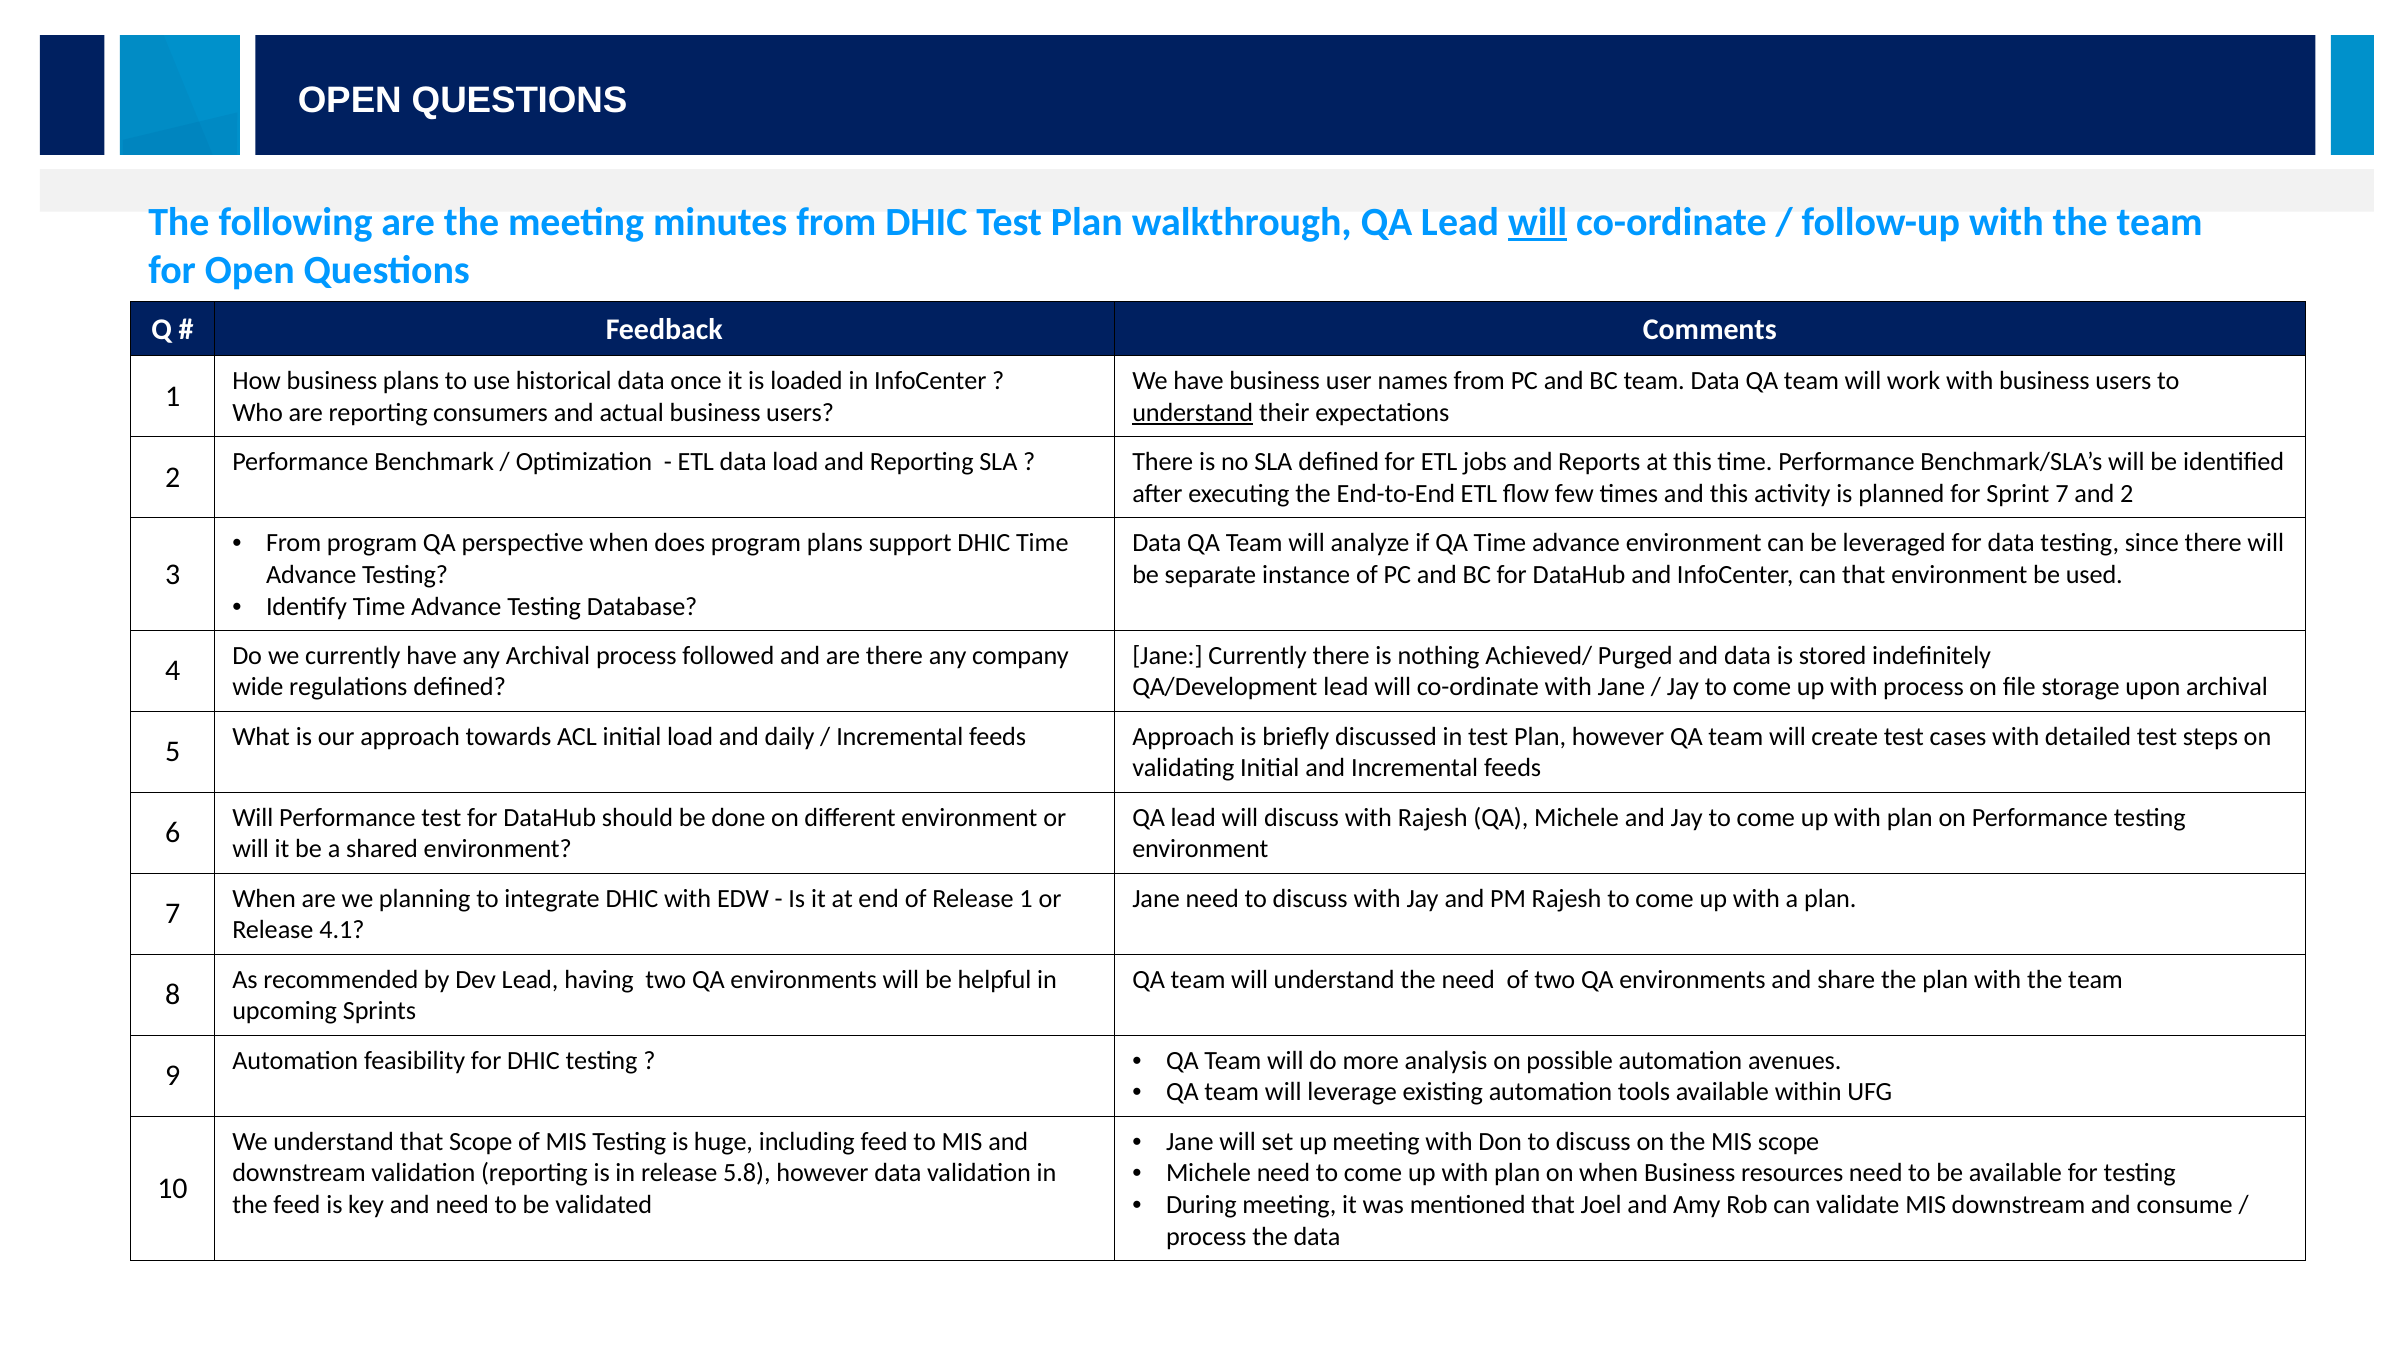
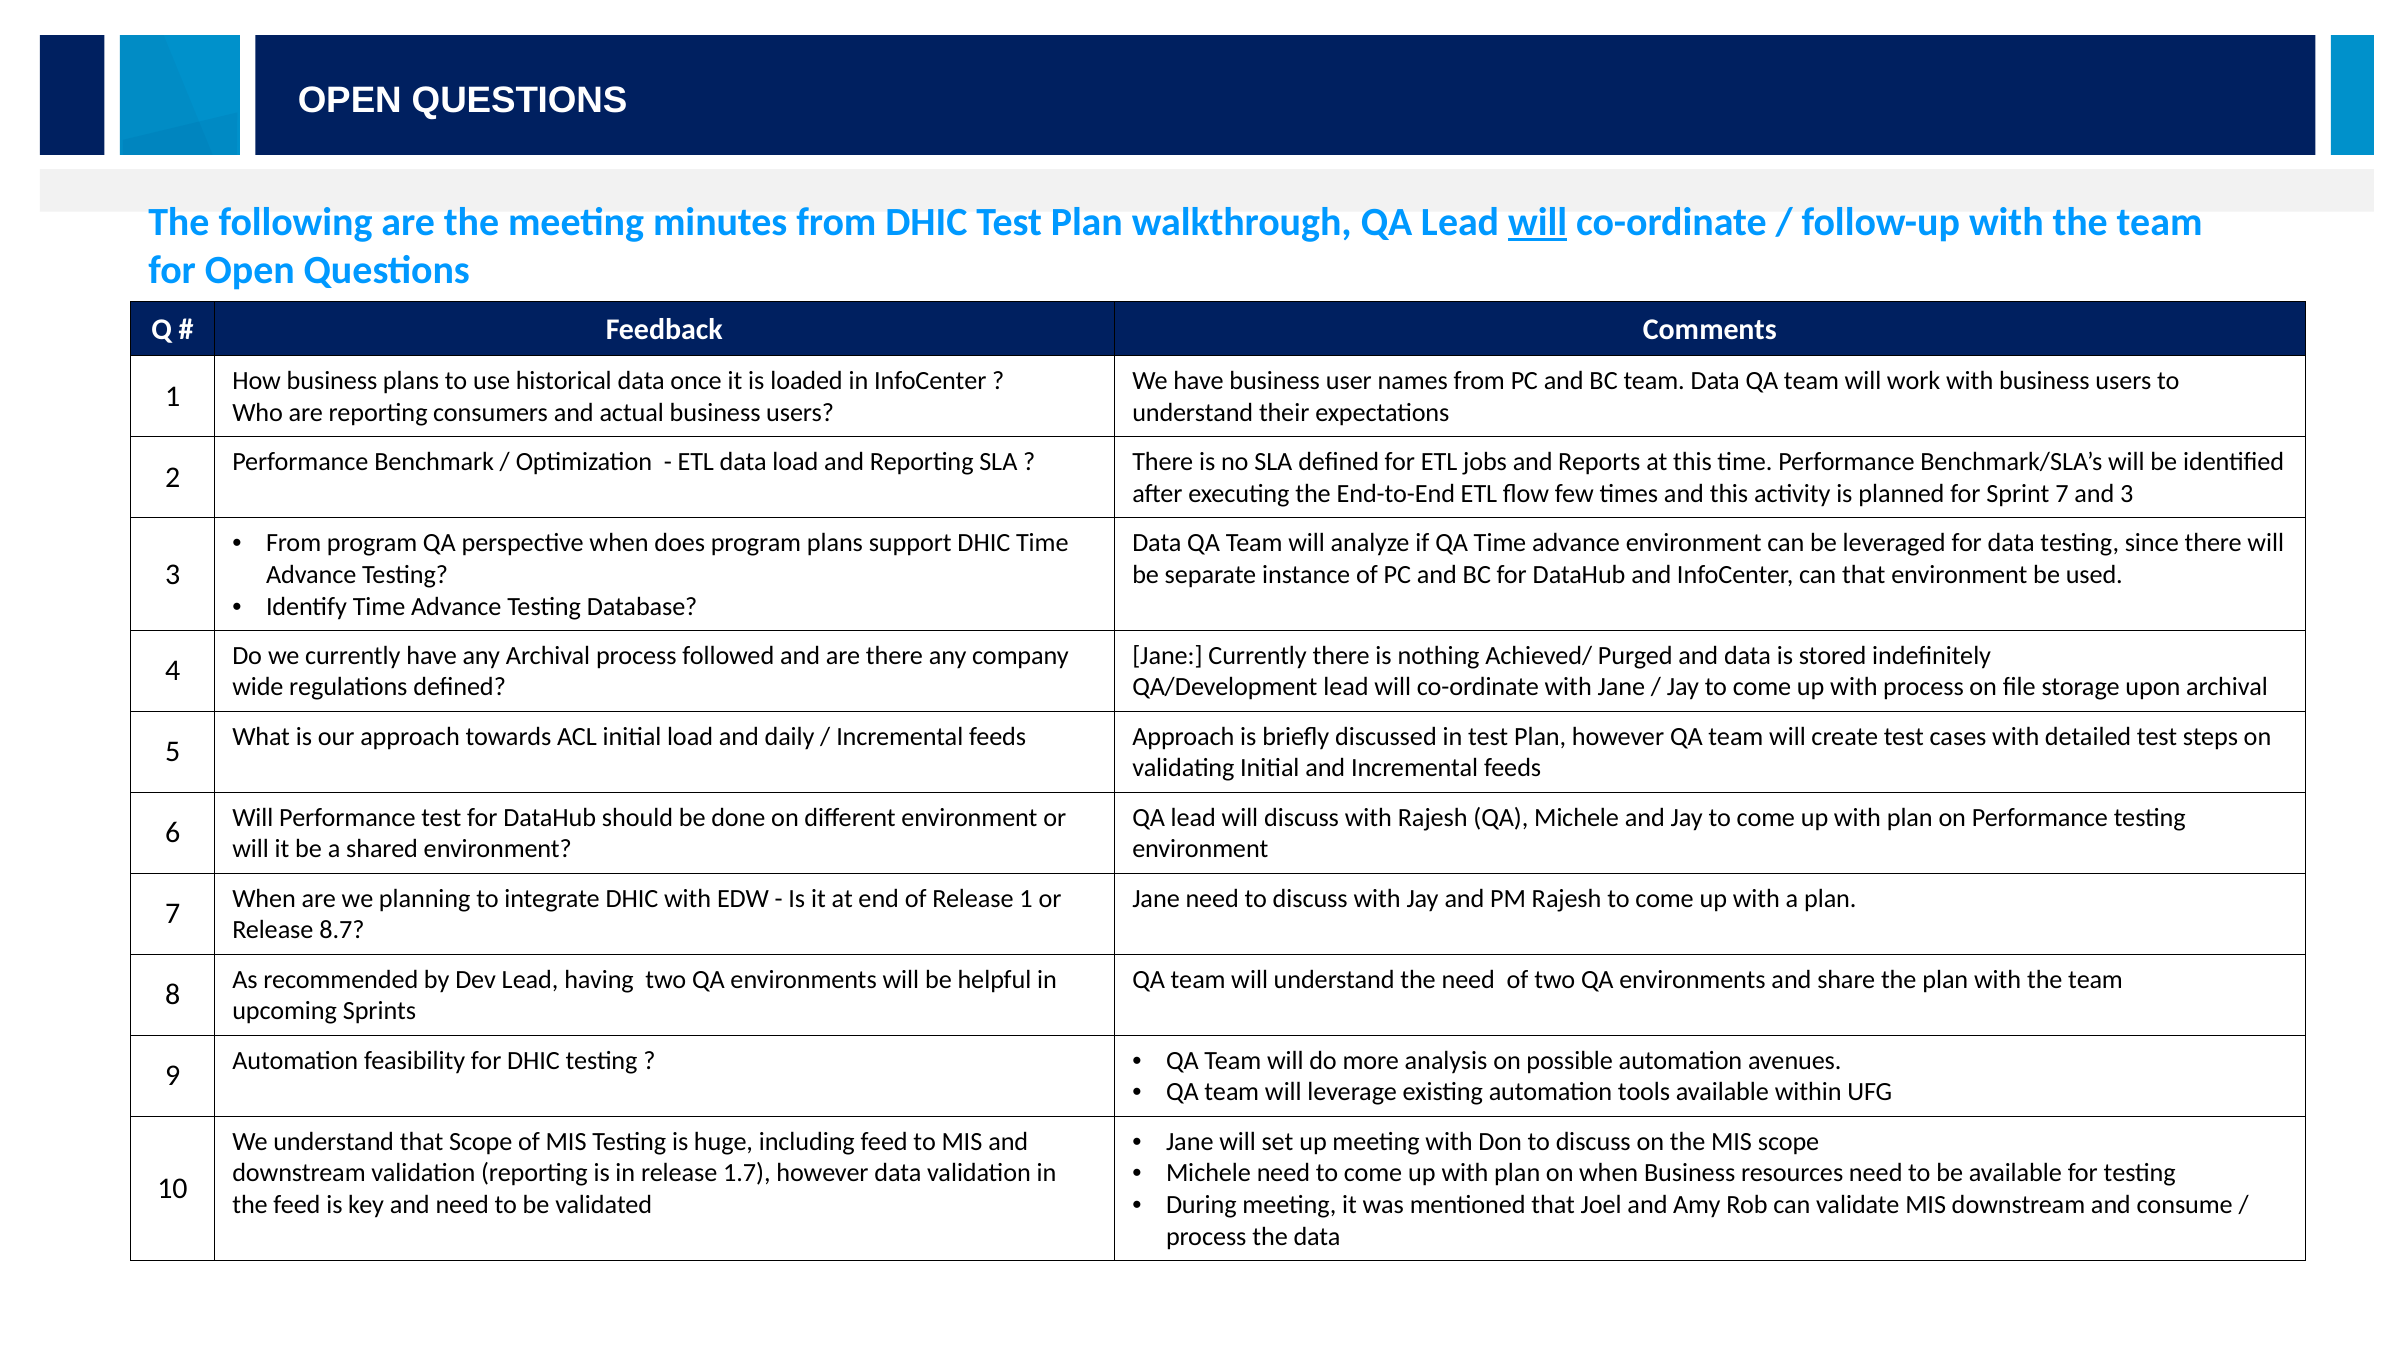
understand underline: present -> none (1193, 413)
and 2: 2 -> 3 (2127, 494)
4.1: 4.1 -> 8.7 (342, 930)
5.8: 5.8 -> 1.7 (747, 1173)
